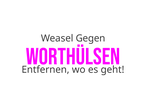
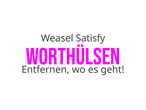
Gegen: Gegen -> Satisfy (91, 38)
